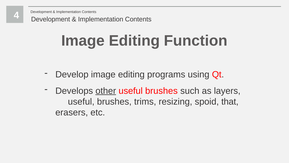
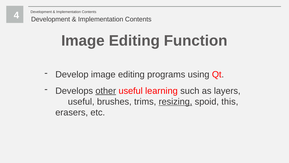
brushes: brushes -> learning (161, 91)
resizing underline: none -> present (175, 101)
that: that -> this (230, 101)
